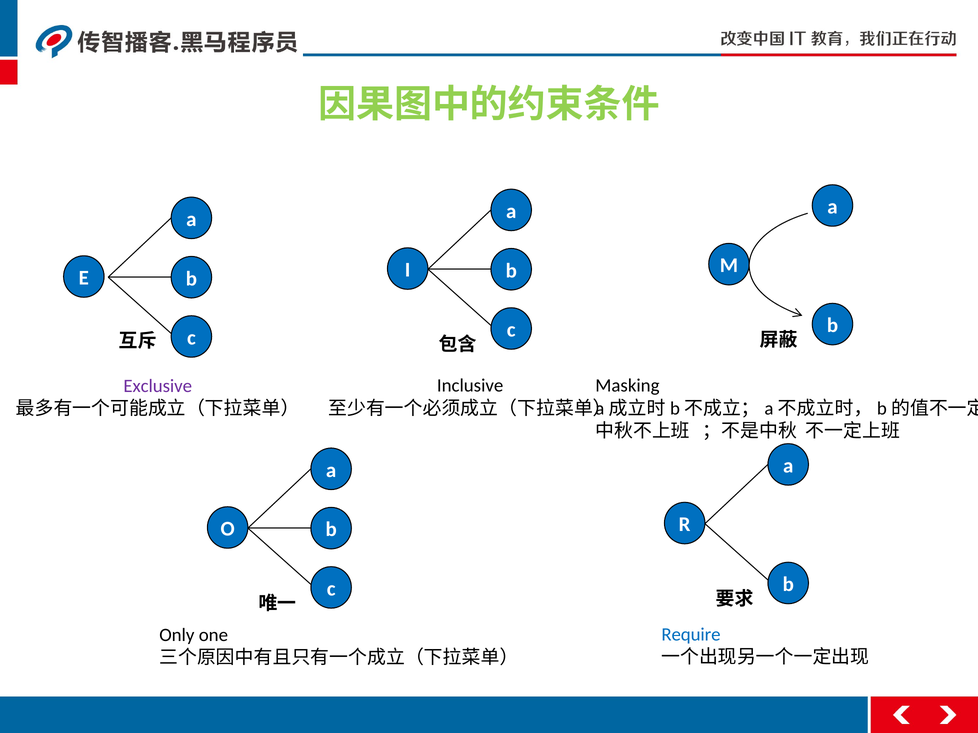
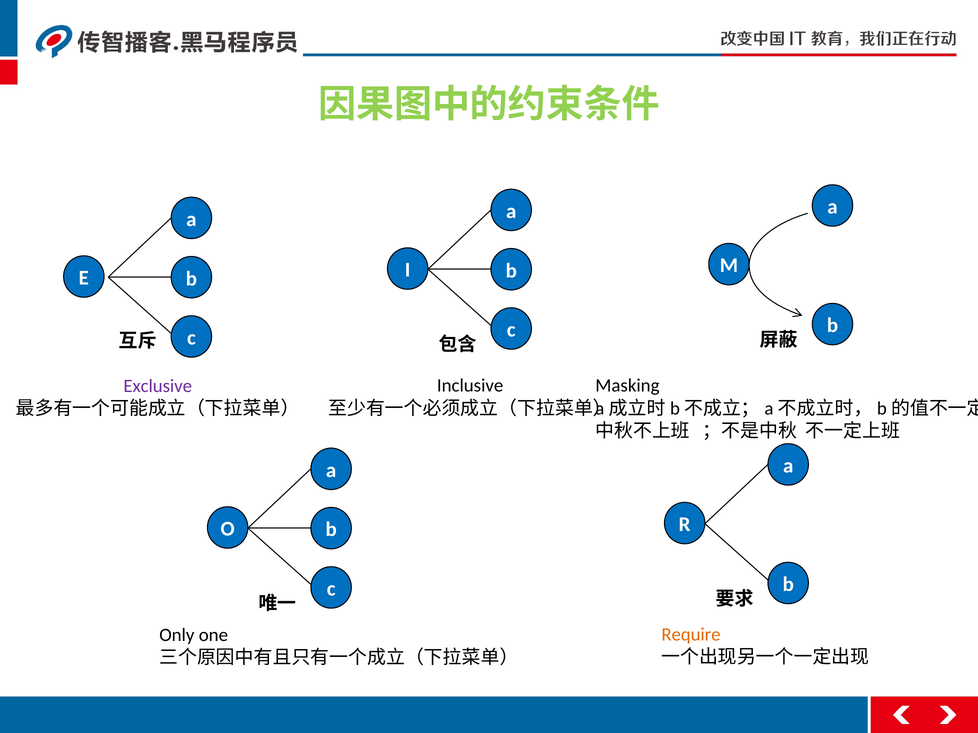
Require colour: blue -> orange (691, 635)
